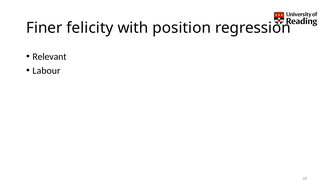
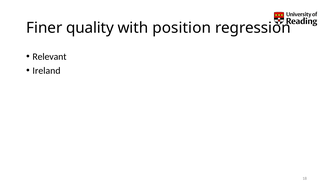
felicity: felicity -> quality (90, 28)
Labour: Labour -> Ireland (46, 71)
